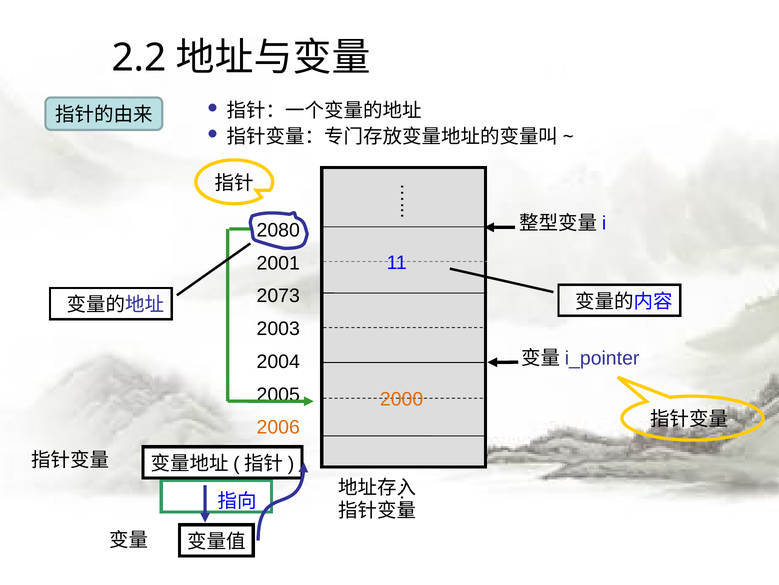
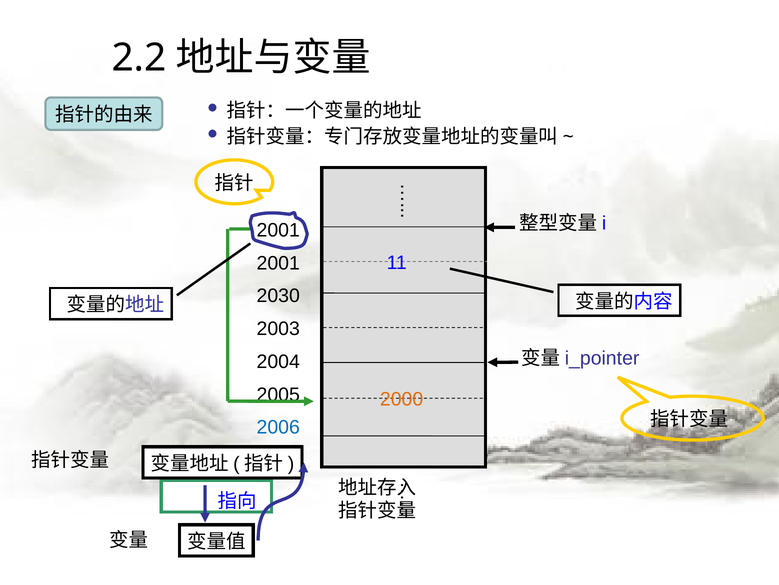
2080: 2080 -> 2001 (278, 230)
2073: 2073 -> 2030 (278, 296)
2006 colour: orange -> blue (278, 427)
